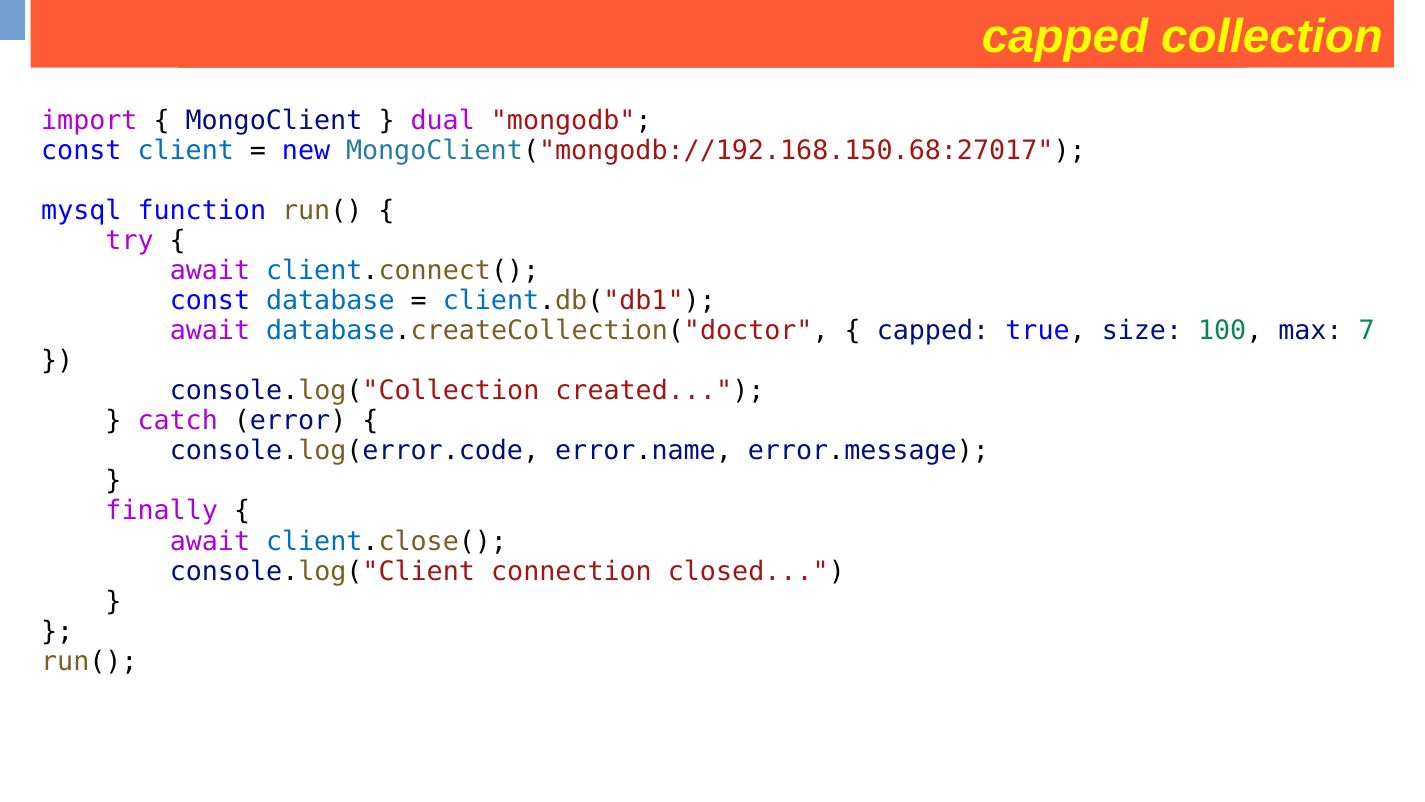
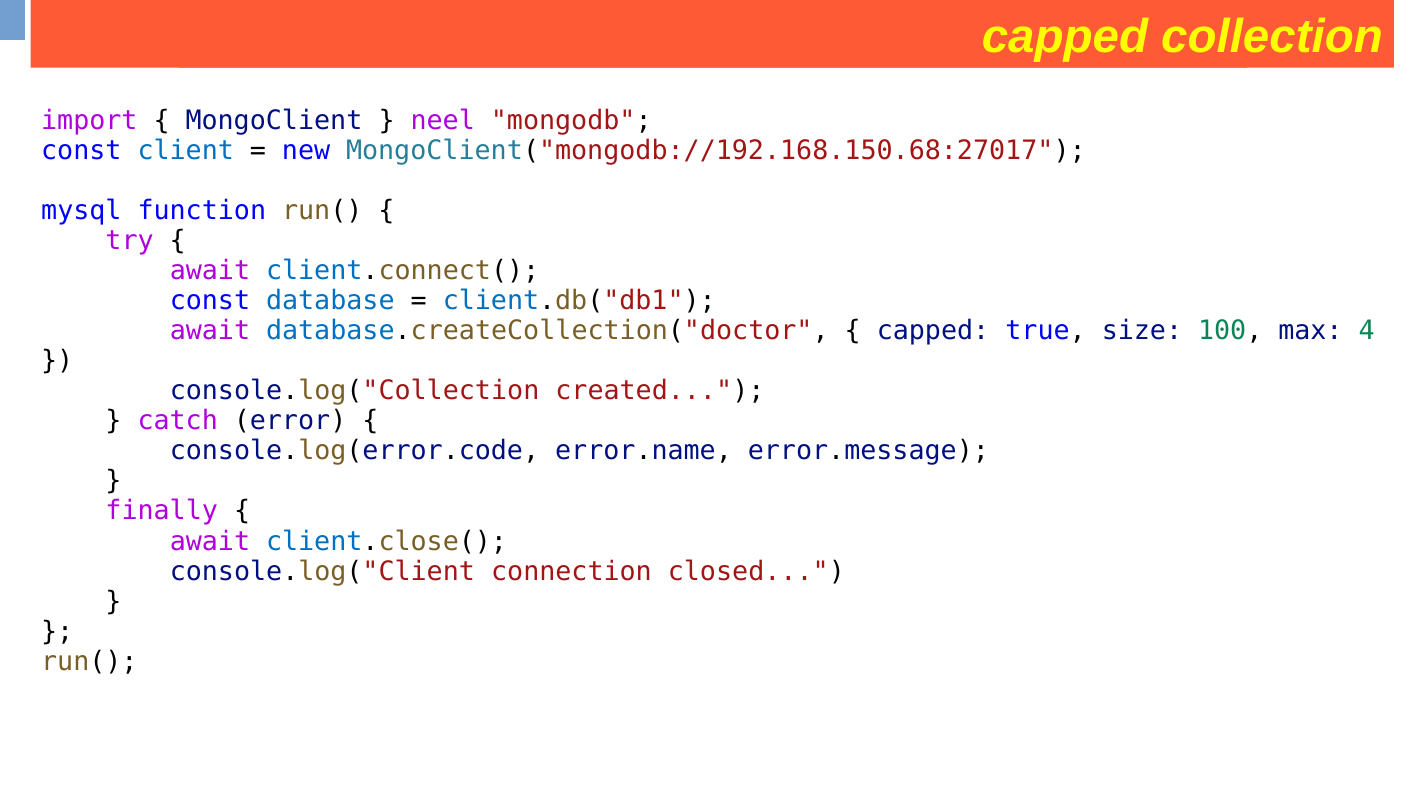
dual: dual -> neel (443, 120)
7: 7 -> 4 (1367, 331)
